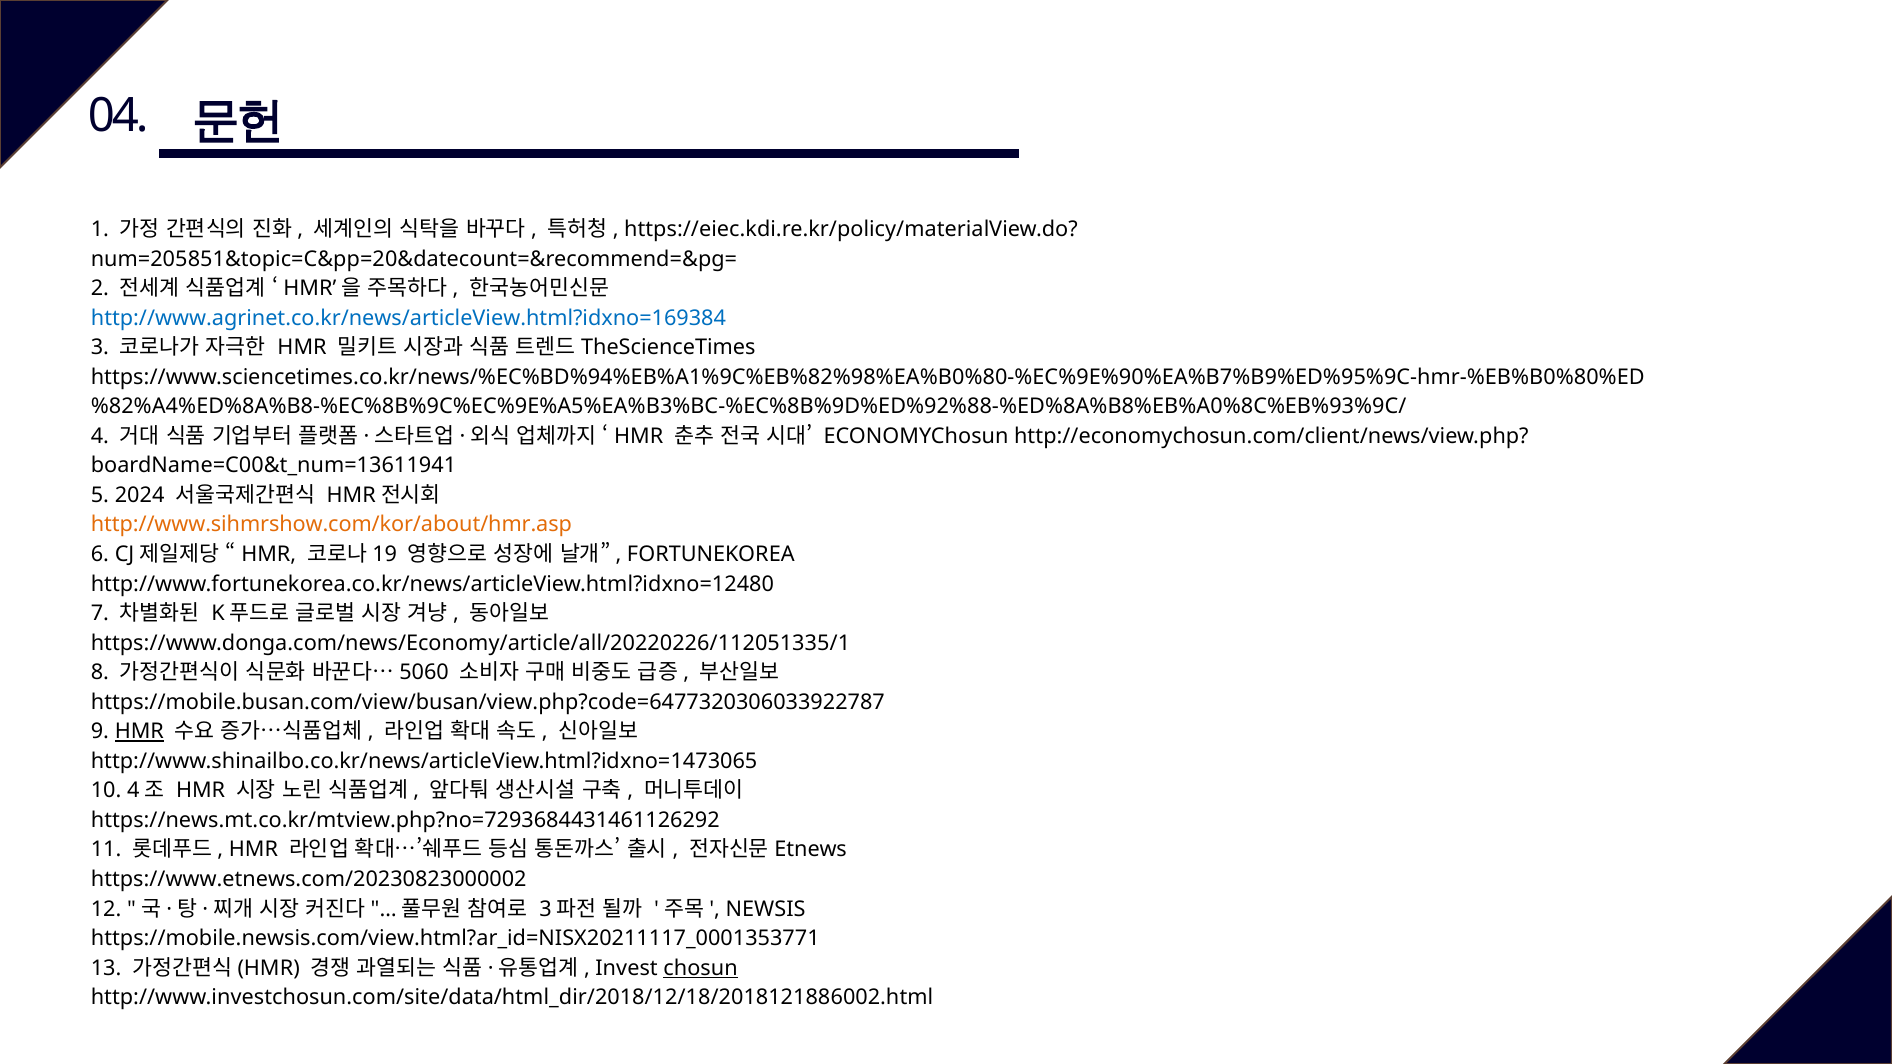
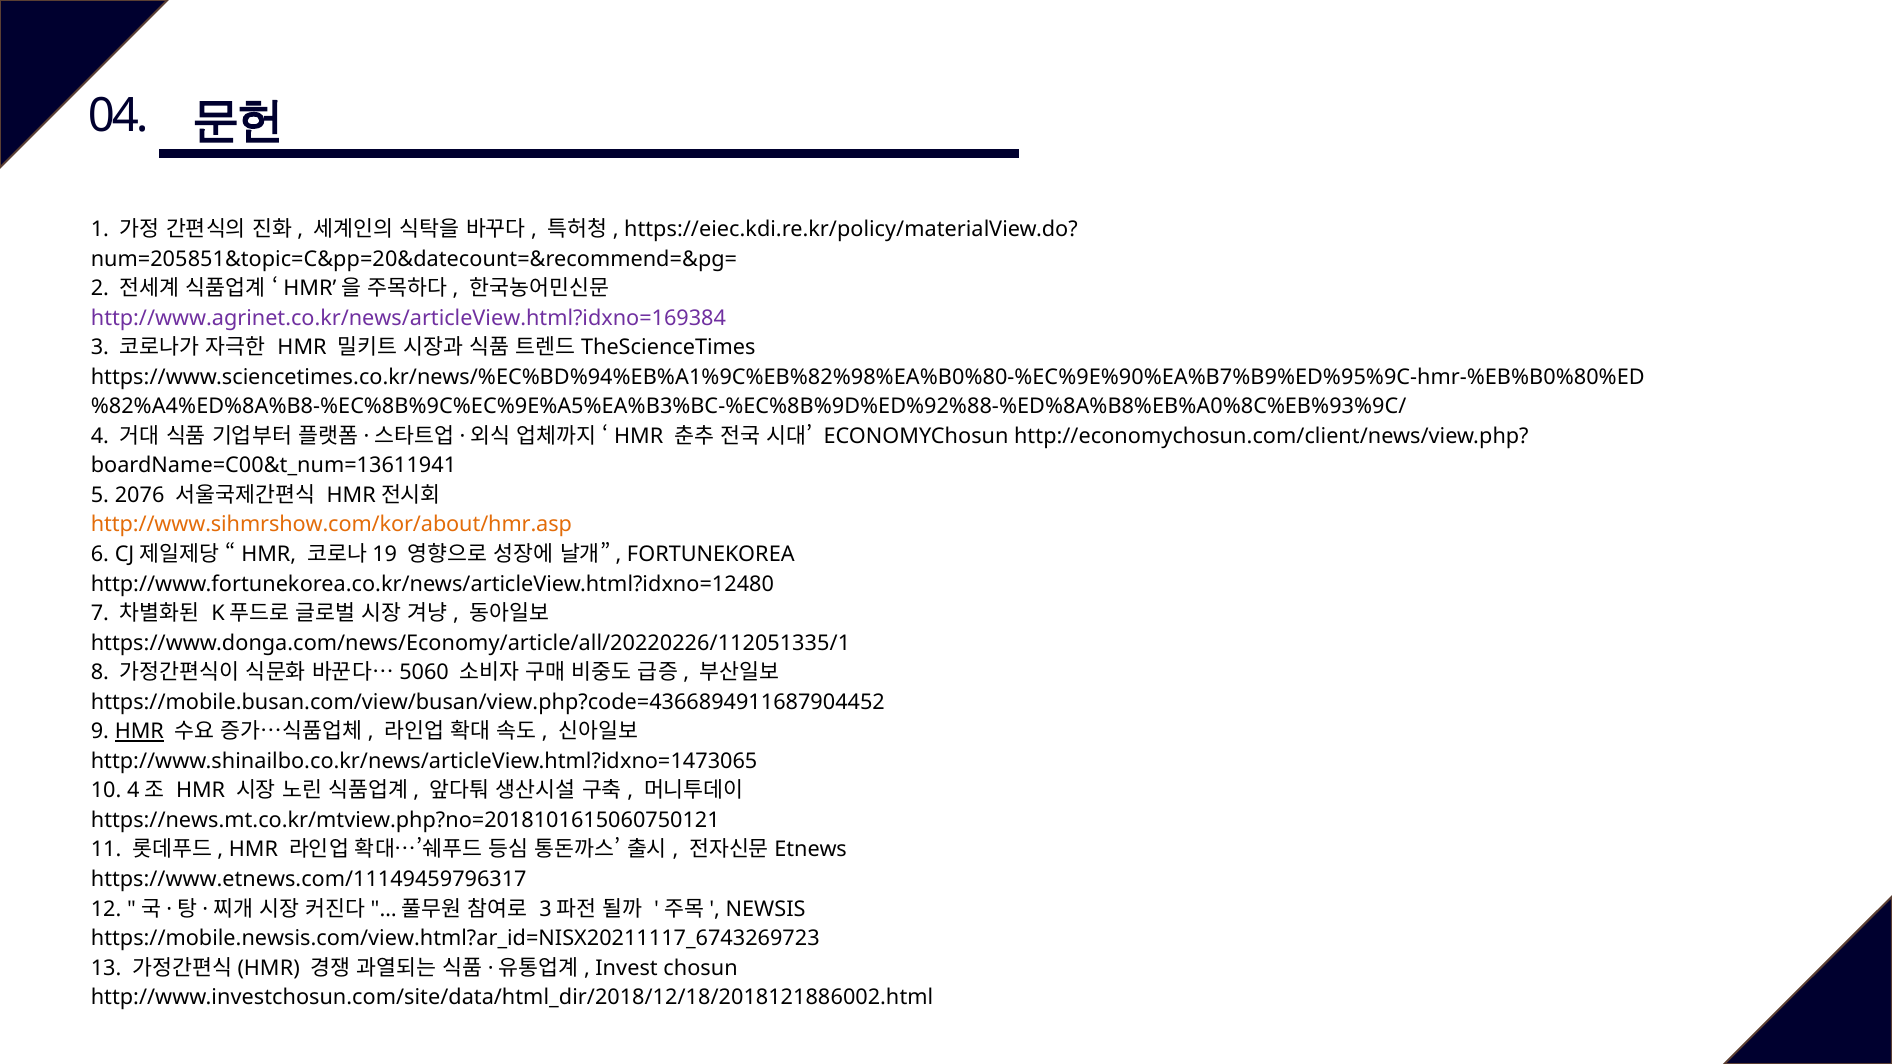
http://www.agrinet.co.kr/news/articleView.html?idxno=169384 colour: blue -> purple (408, 318)
2024: 2024 -> 2076 (140, 495)
https://mobile.busan.com/view/busan/view.php?code=6477320306033922787: https://mobile.busan.com/view/busan/view.php?code=6477320306033922787 -> https://mobile.busan.com/view/busan/view.php?code=4366894911687904452 (488, 702)
https://news.mt.co.kr/mtview.php?no=7293684431461126292: https://news.mt.co.kr/mtview.php?no=7293684431461126292 -> https://news.mt.co.kr/mtview.php?no=2018101615060750121 (405, 820)
https://www.etnews.com/20230823000002: https://www.etnews.com/20230823000002 -> https://www.etnews.com/11149459796317 (309, 880)
https://mobile.newsis.com/view.html?ar_id=NISX20211117_0001353771: https://mobile.newsis.com/view.html?ar_id=NISX20211117_0001353771 -> https://mobile.newsis.com/view.html?ar_id=NISX20211117_6743269723 (455, 939)
chosun underline: present -> none (701, 968)
